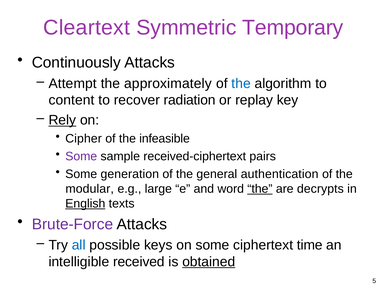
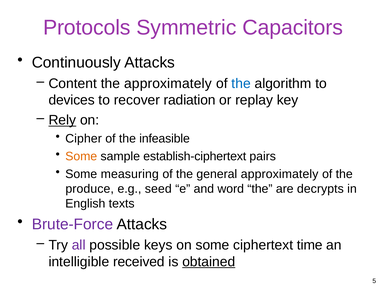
Cleartext: Cleartext -> Protocols (87, 28)
Temporary: Temporary -> Capacitors (293, 28)
Attempt: Attempt -> Content (73, 83)
content: content -> devices (72, 100)
Some colour: purple -> orange (81, 156)
received-ciphertext: received-ciphertext -> establish-ciphertext (195, 156)
generation: generation -> measuring (130, 174)
general authentication: authentication -> approximately (280, 174)
modular: modular -> produce (90, 188)
large: large -> seed (158, 188)
the underline: present -> none (260, 188)
English underline: present -> none (85, 203)
all colour: blue -> purple (79, 244)
